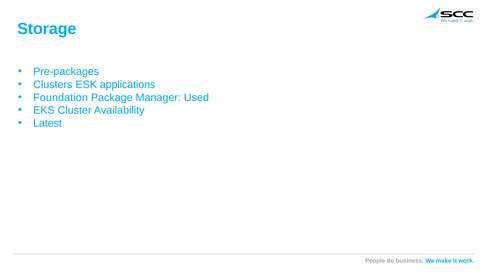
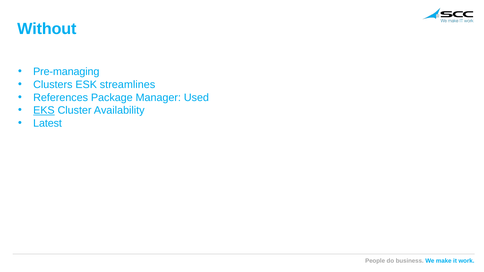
Storage: Storage -> Without (47, 29)
Pre-packages: Pre-packages -> Pre-managing (66, 72)
applications: applications -> streamlines (128, 85)
Foundation: Foundation -> References (61, 98)
EKS underline: none -> present (44, 110)
